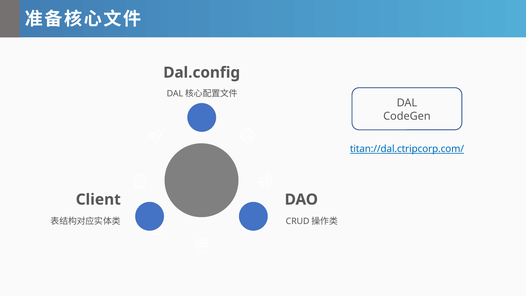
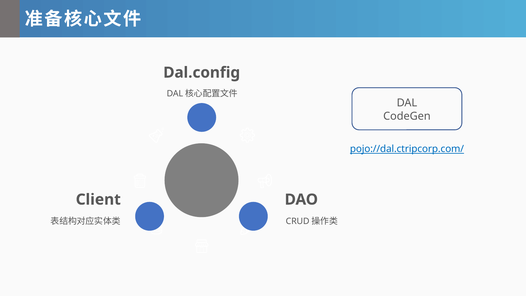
titan://dal.ctripcorp.com/: titan://dal.ctripcorp.com/ -> pojo://dal.ctripcorp.com/ (407, 149)
